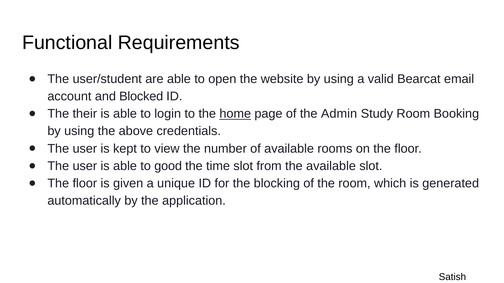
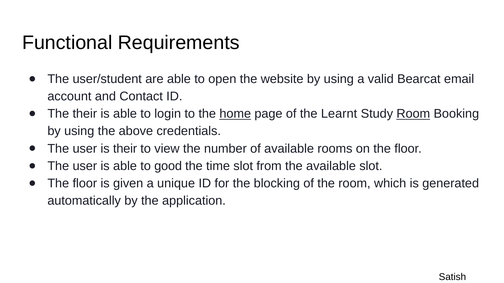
Blocked: Blocked -> Contact (141, 97)
Admin: Admin -> Learnt (339, 114)
Room underline: none -> present (413, 114)
is kept: kept -> their (125, 149)
